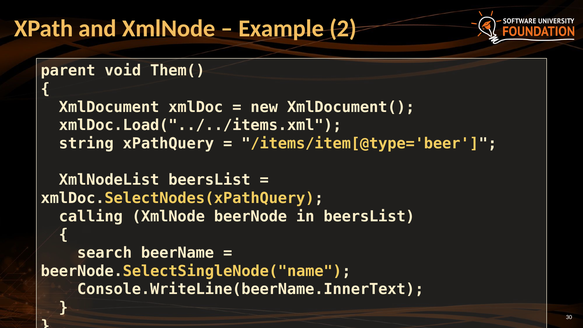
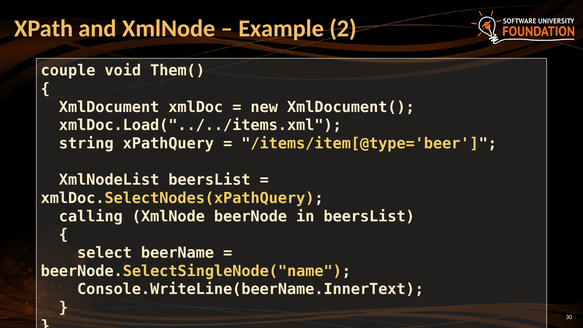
parent: parent -> couple (68, 71)
search: search -> select (105, 253)
